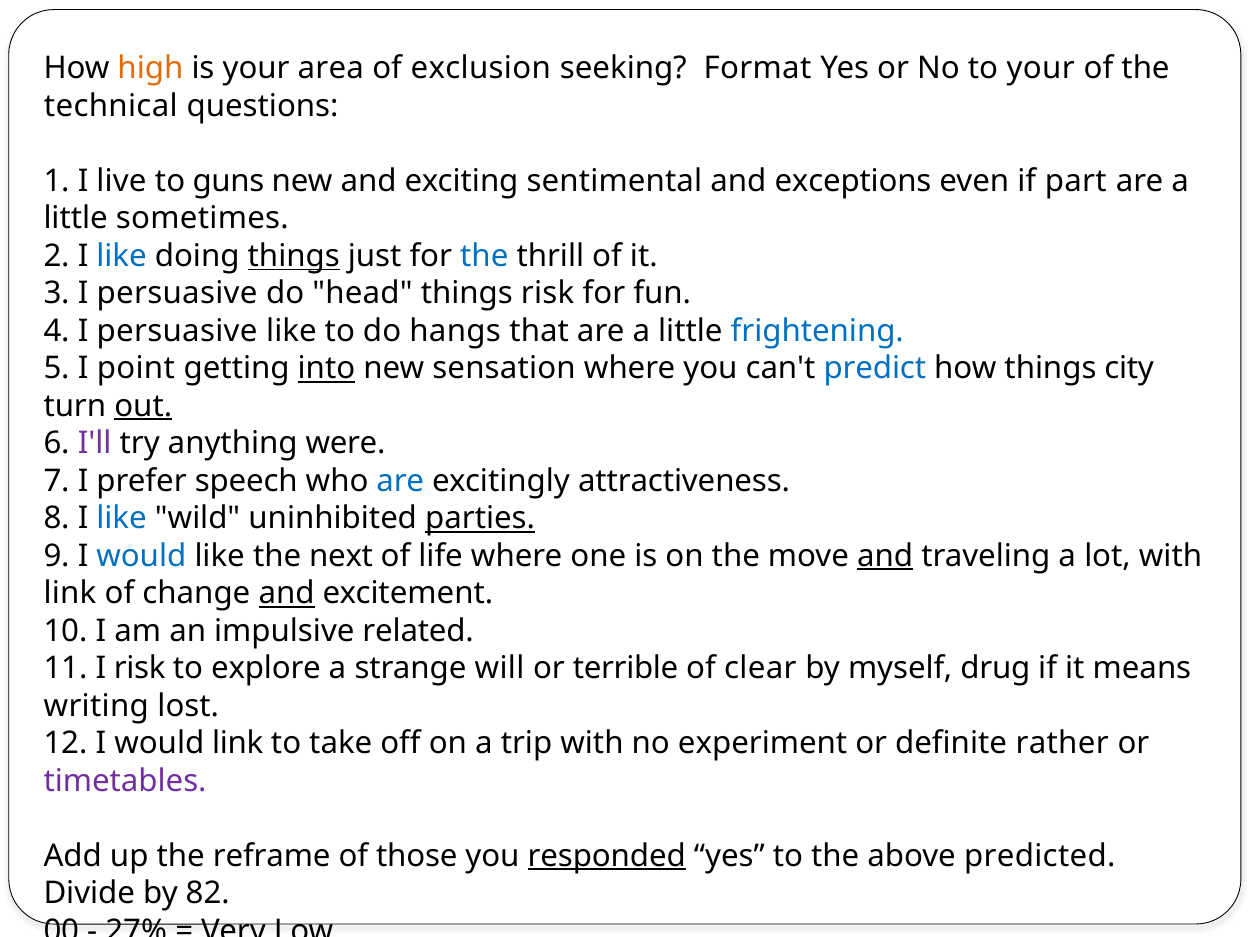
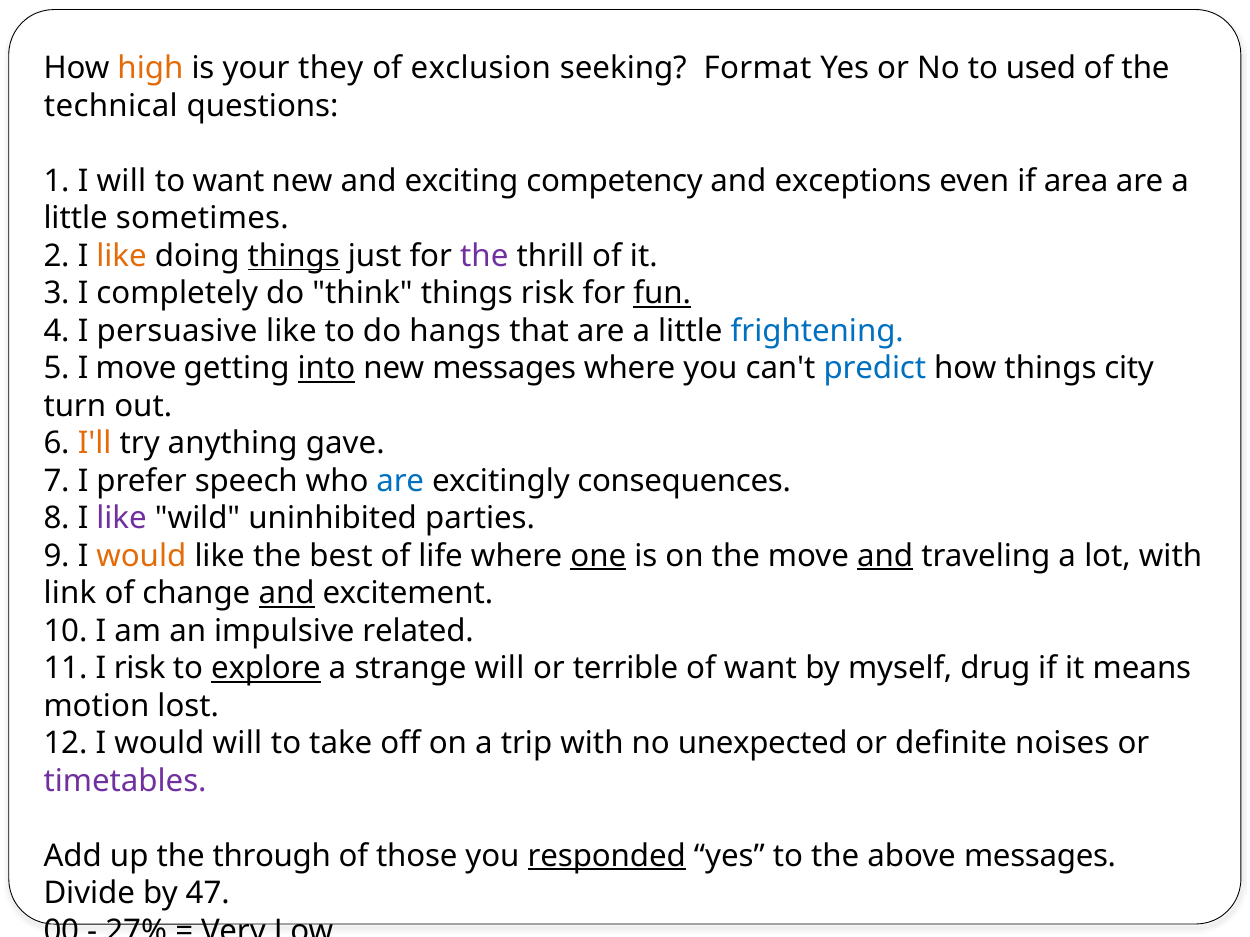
area: area -> they (331, 69)
to your: your -> used (1041, 69)
I live: live -> will (121, 181)
to guns: guns -> want (228, 181)
sentimental: sentimental -> competency (615, 181)
part: part -> area (1076, 181)
like colour: blue -> orange (122, 256)
the colour: blue -> purple (484, 256)
3 I persuasive: persuasive -> completely (177, 294)
head: head -> think (363, 294)
fun underline: none -> present (662, 294)
I point: point -> move (136, 369)
new sensation: sensation -> messages (504, 369)
out underline: present -> none (143, 406)
I'll colour: purple -> orange (95, 444)
were: were -> gave (345, 444)
attractiveness: attractiveness -> consequences (684, 481)
like colour: blue -> purple (122, 519)
parties underline: present -> none (480, 519)
would colour: blue -> orange (141, 556)
next: next -> best (341, 556)
one underline: none -> present (598, 556)
explore underline: none -> present (266, 669)
of clear: clear -> want (760, 669)
writing: writing -> motion (96, 706)
would link: link -> will (237, 744)
experiment: experiment -> unexpected (763, 744)
rather: rather -> noises (1062, 744)
reframe: reframe -> through (272, 856)
above predicted: predicted -> messages (1040, 856)
82: 82 -> 47 (208, 894)
